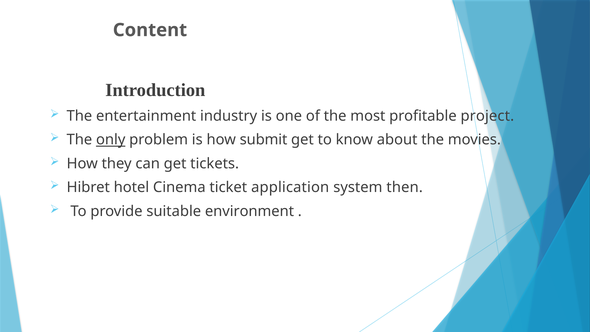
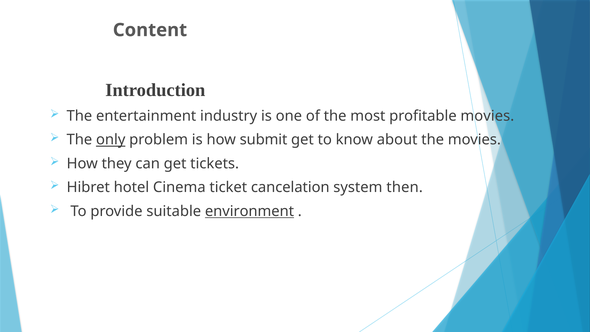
profitable project: project -> movies (487, 116)
application: application -> cancelation (290, 187)
environment underline: none -> present (249, 211)
